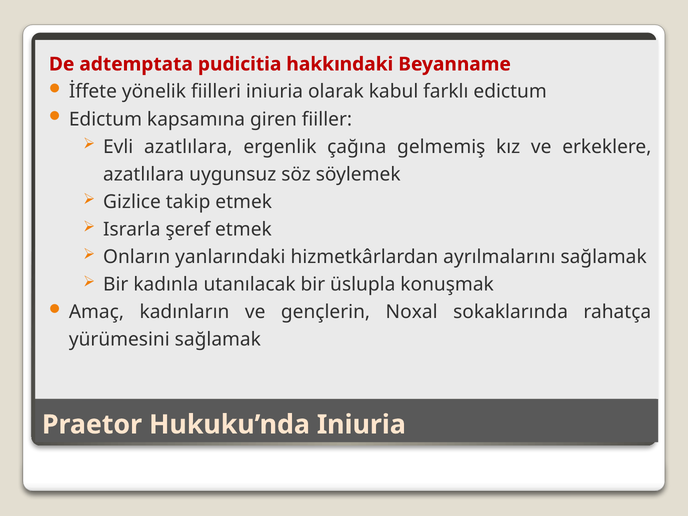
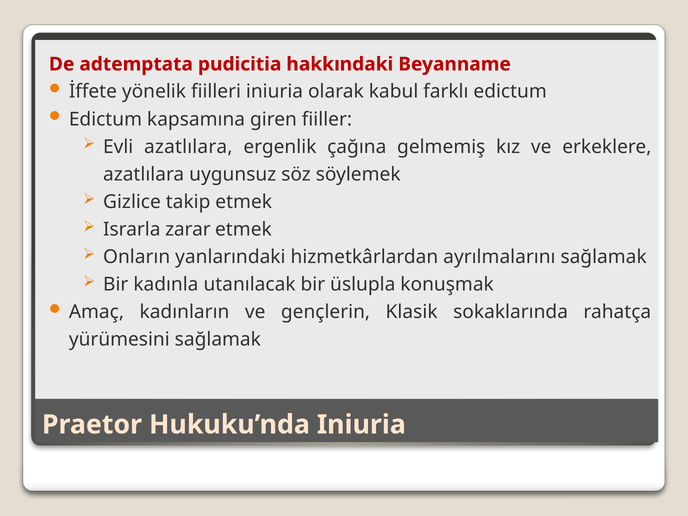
şeref: şeref -> zarar (188, 229)
Noxal: Noxal -> Klasik (412, 312)
